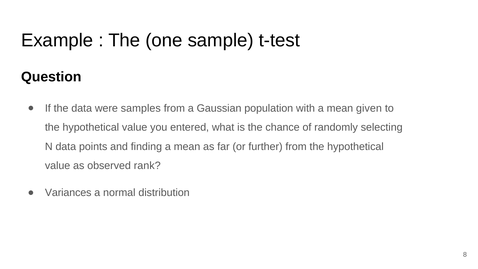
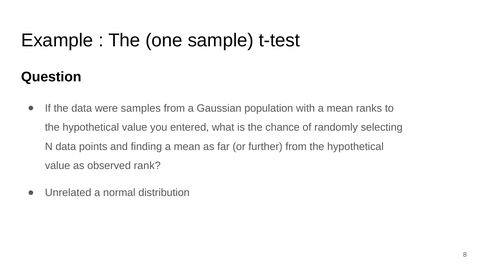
given: given -> ranks (369, 108)
Variances: Variances -> Unrelated (68, 193)
